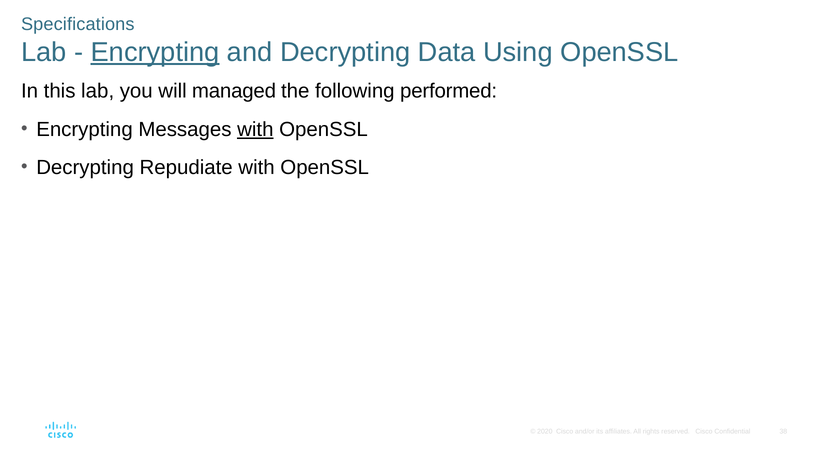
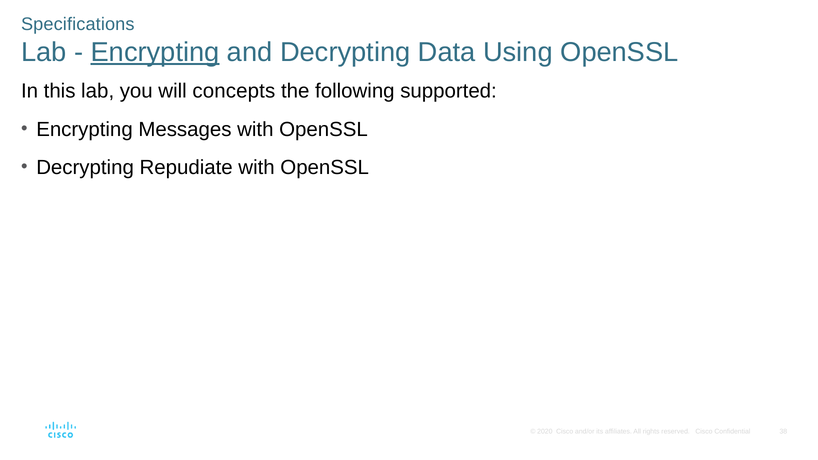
managed: managed -> concepts (234, 91)
performed: performed -> supported (449, 91)
with underline: present -> none (255, 129)
